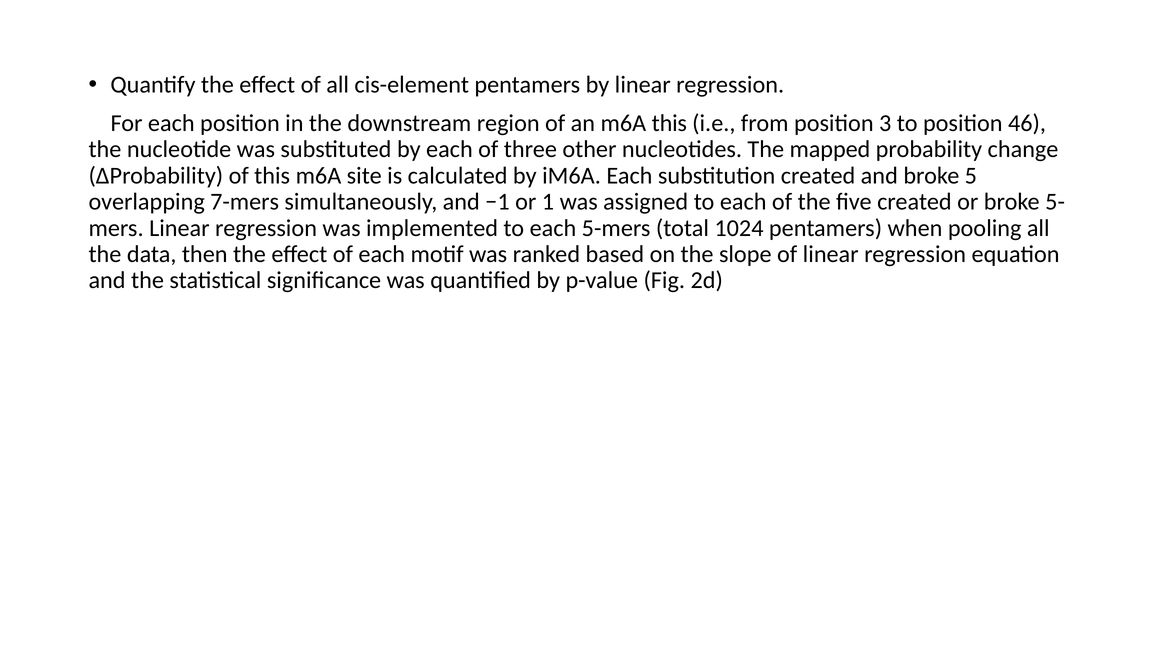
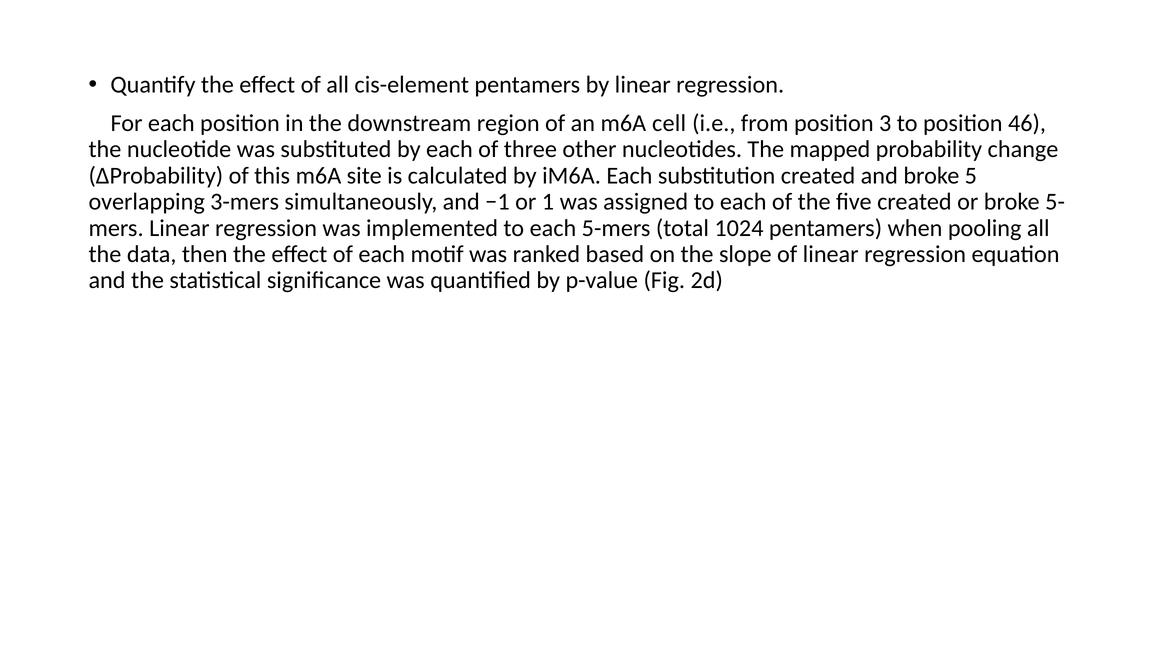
m6A this: this -> cell (669, 123)
7-mers: 7-mers -> 3-mers (245, 202)
